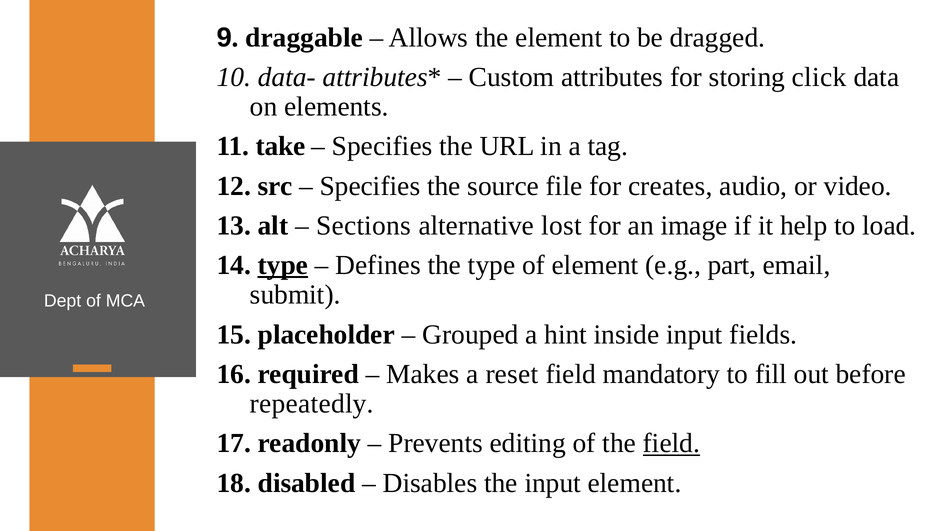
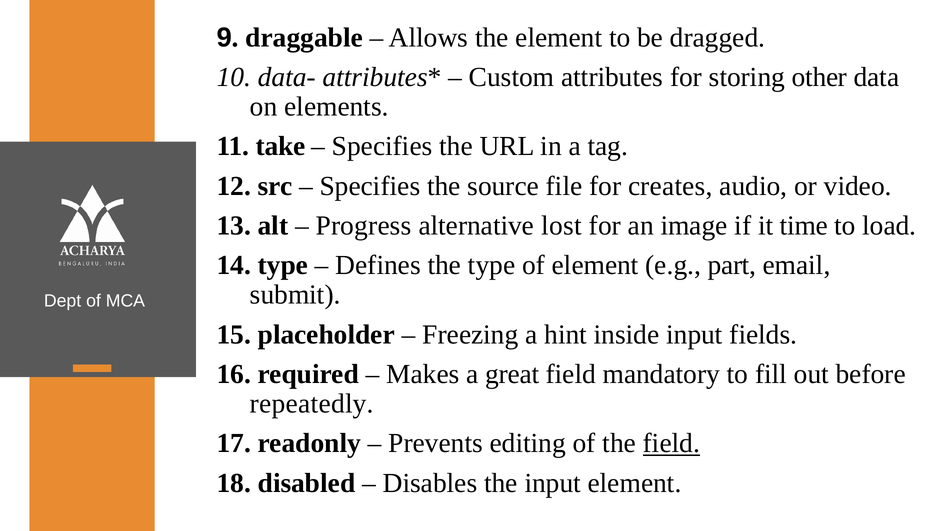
click: click -> other (819, 77)
Sections: Sections -> Progress (364, 225)
help: help -> time (804, 225)
type underline: present -> none (283, 265)
Grouped: Grouped -> Freezing (470, 334)
reset: reset -> great (512, 374)
